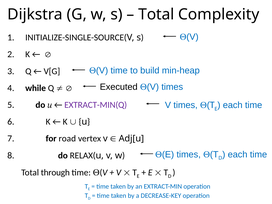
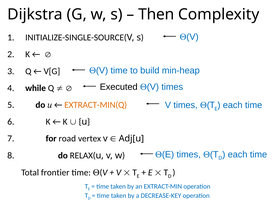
Total: Total -> Then (156, 14)
EXTRACT-MIN(Q colour: purple -> orange (96, 105)
through: through -> frontier (55, 173)
